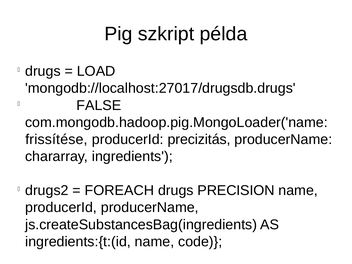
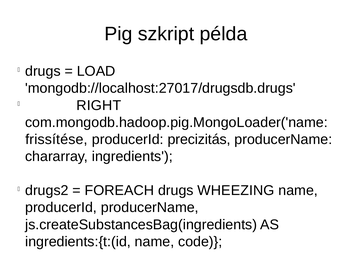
FALSE: FALSE -> RIGHT (99, 105)
PRECISION: PRECISION -> WHEEZING (236, 190)
